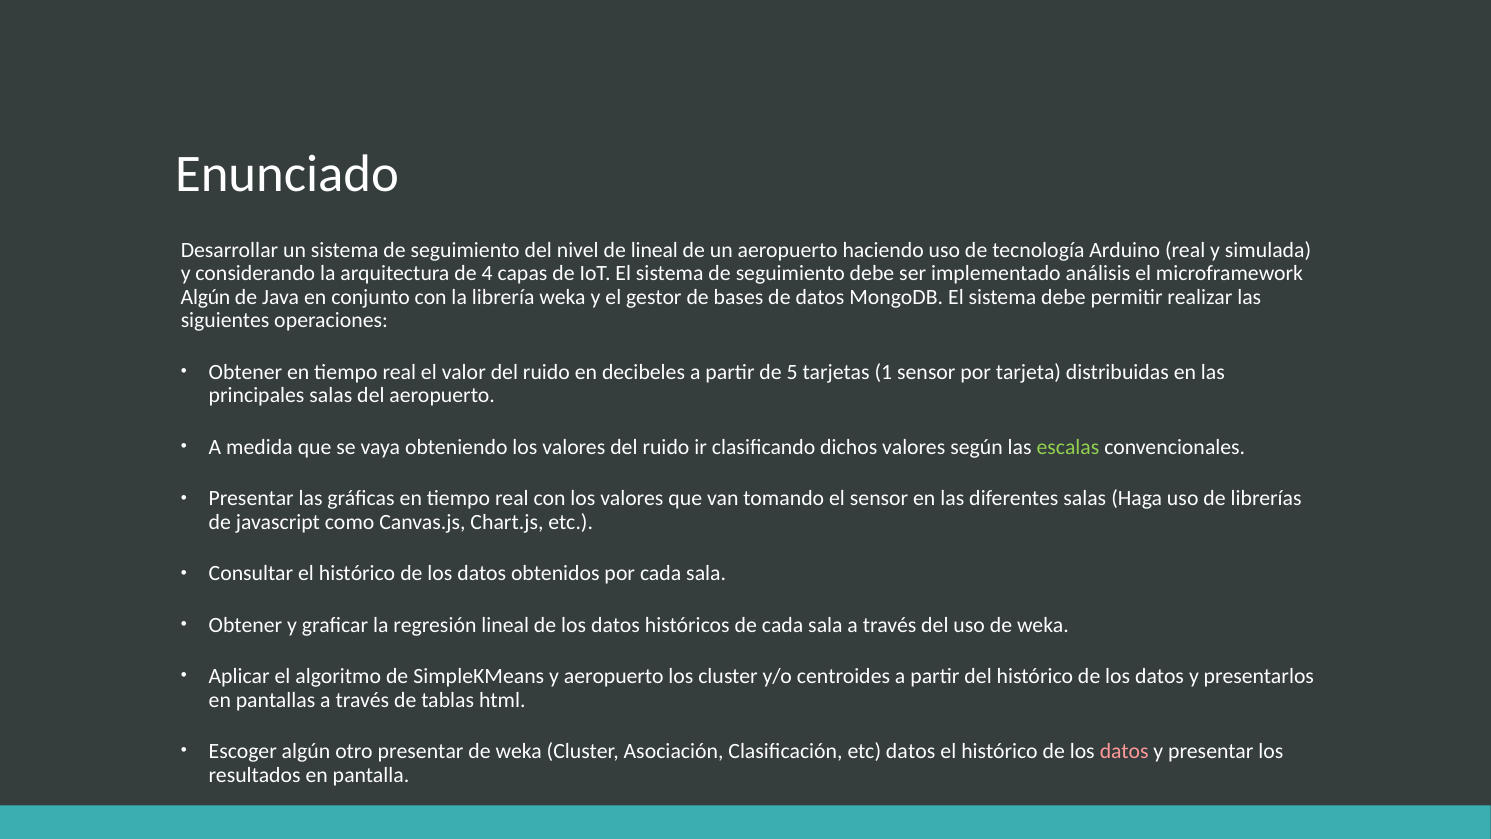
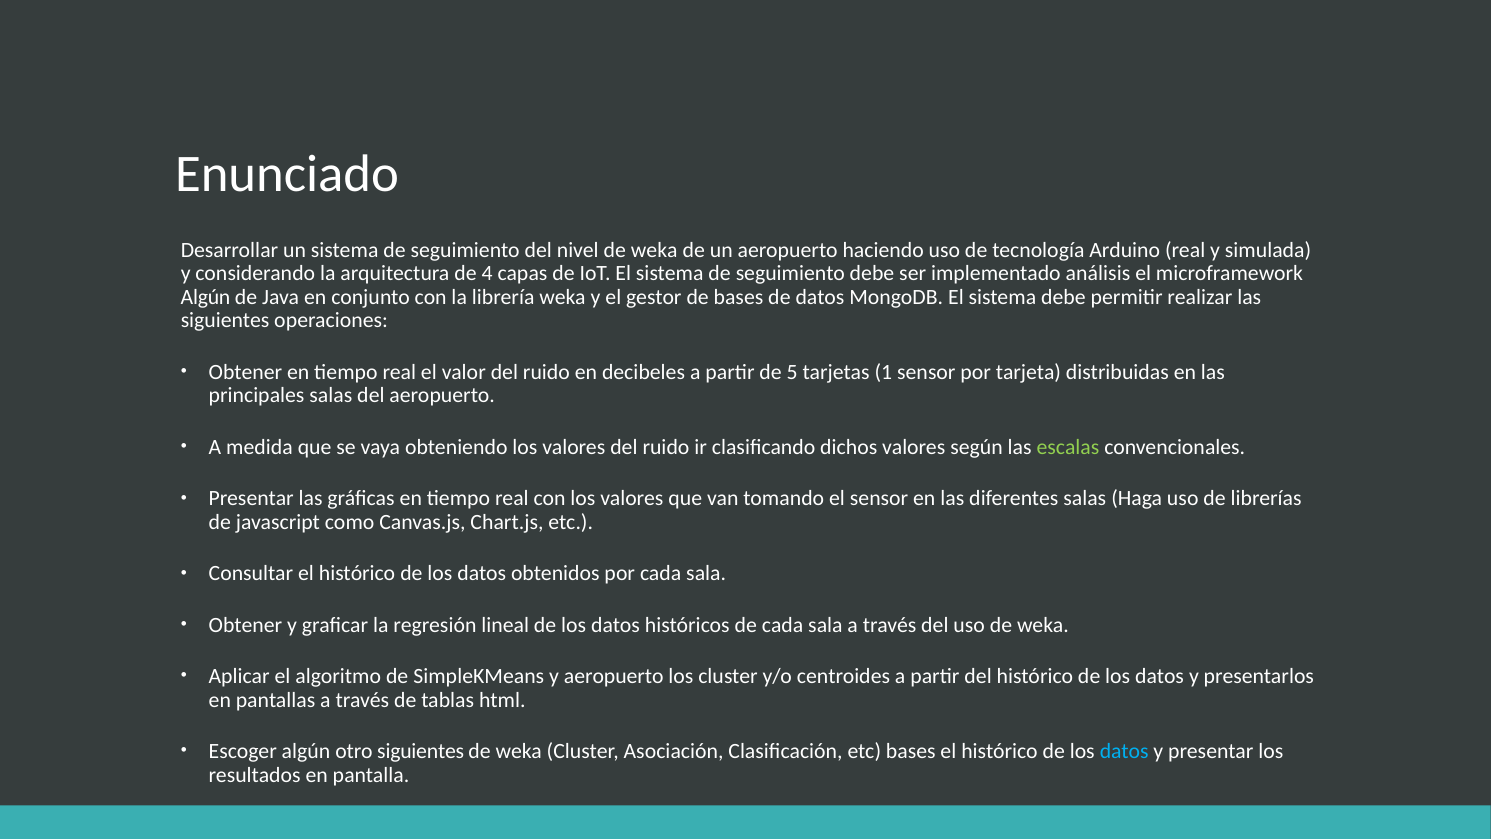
nivel de lineal: lineal -> weka (654, 250)
otro presentar: presentar -> siguientes (421, 751)
etc datos: datos -> bases (911, 751)
datos colour: pink -> light blue (1124, 751)
